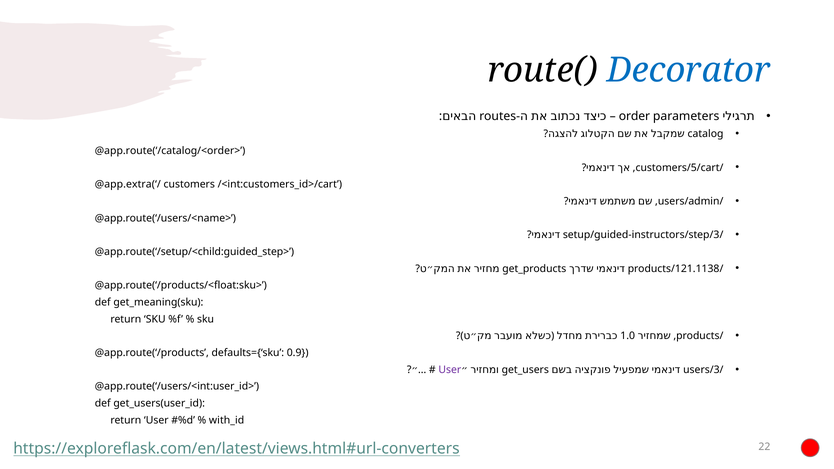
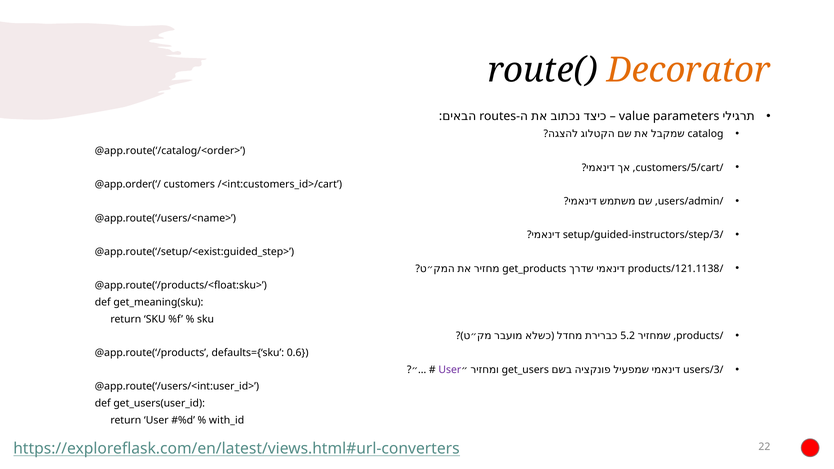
Decorator colour: blue -> orange (689, 70)
order: order -> value (634, 116)
@app.extra(‘/: @app.extra(‘/ -> @app.order(‘/ (128, 184)
@app.route(‘/setup/<child:guided_step>: @app.route(‘/setup/<child:guided_step> -> @app.route(‘/setup/<exist:guided_step> (194, 252)
1.0: 1.0 -> 5.2 (628, 336)
0.9: 0.9 -> 0.6 (298, 353)
